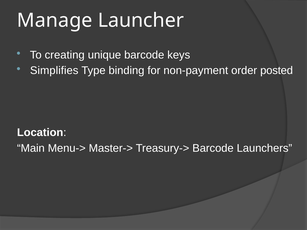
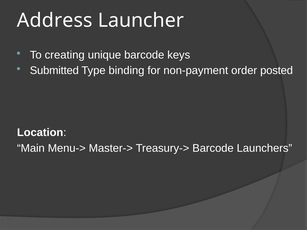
Manage: Manage -> Address (55, 21)
Simplifies: Simplifies -> Submitted (54, 71)
